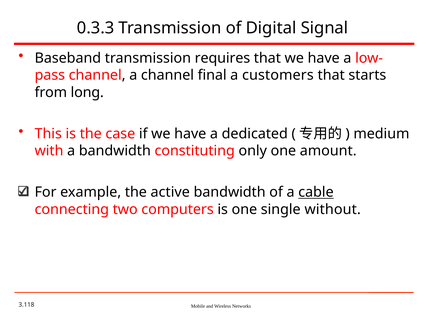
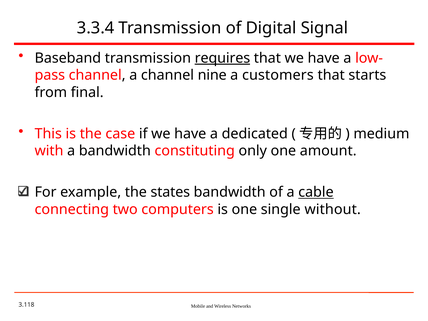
0.3.3: 0.3.3 -> 3.3.4 (96, 28)
requires underline: none -> present (222, 58)
final: final -> nine (212, 75)
long: long -> final (87, 92)
active: active -> states (170, 192)
